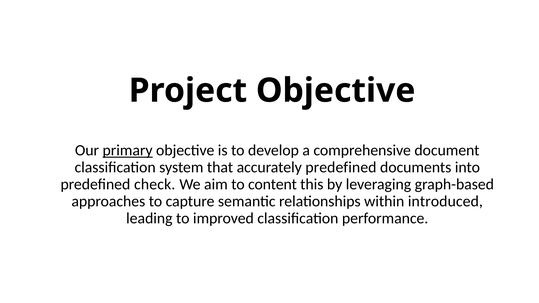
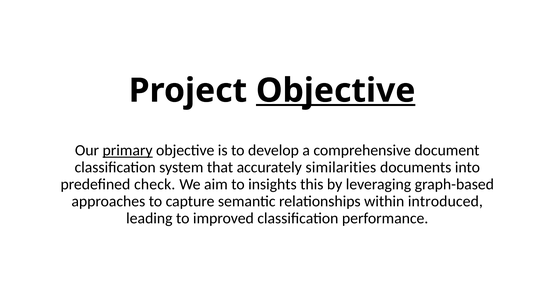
Objective underline: none -> present (336, 91)
accurately predefined: predefined -> similarities (341, 167)
content: content -> insights (272, 184)
